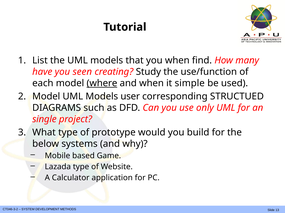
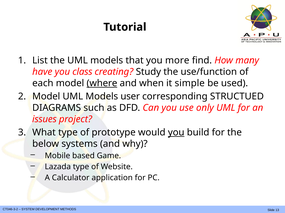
you when: when -> more (177, 61)
seen: seen -> class (82, 72)
single: single -> issues (44, 120)
you underline: none -> present (176, 133)
